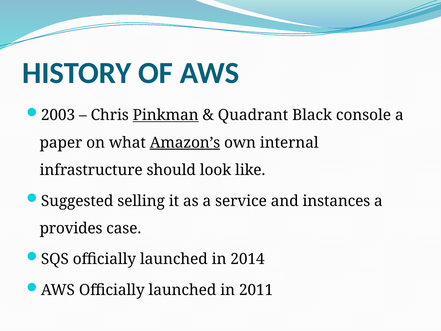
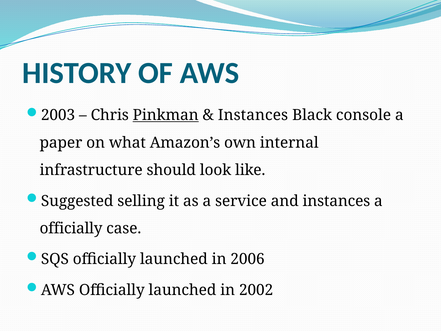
Quadrant: Quadrant -> Instances (253, 115)
Amazon’s underline: present -> none (185, 143)
provides: provides -> officially (71, 228)
2014: 2014 -> 2006 (248, 259)
2011: 2011 -> 2002 (256, 290)
